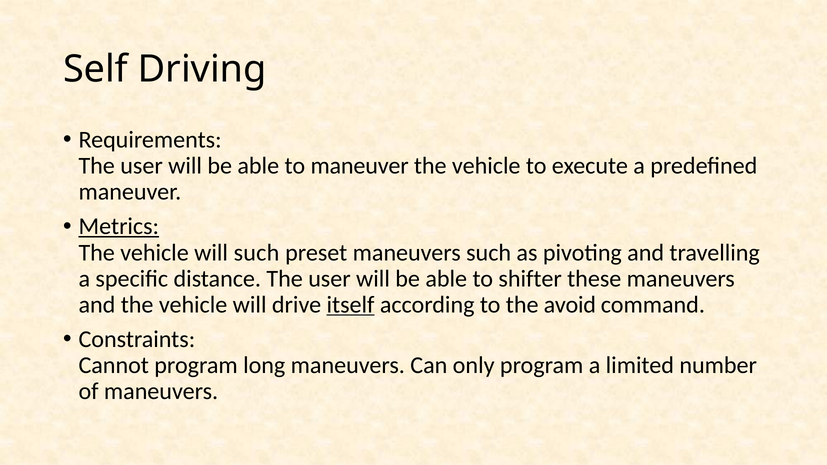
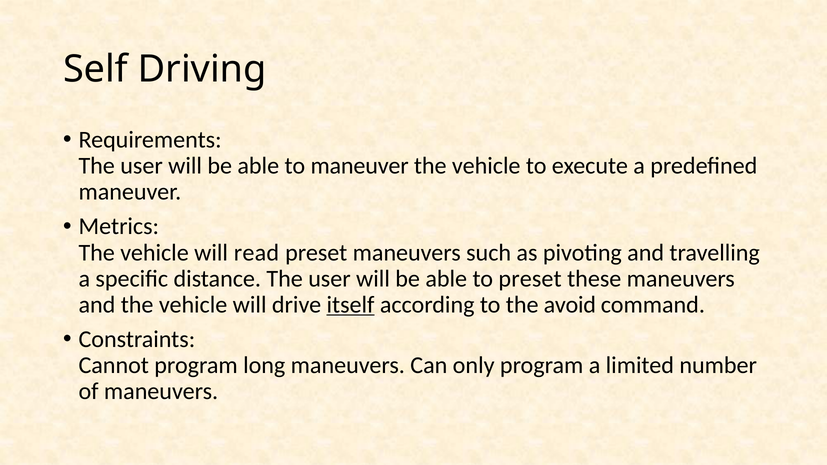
Metrics underline: present -> none (119, 227)
will such: such -> read (256, 253)
to shifter: shifter -> preset (530, 279)
